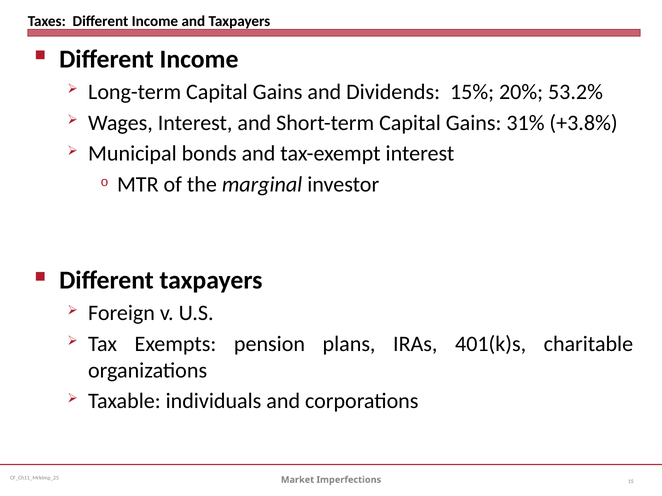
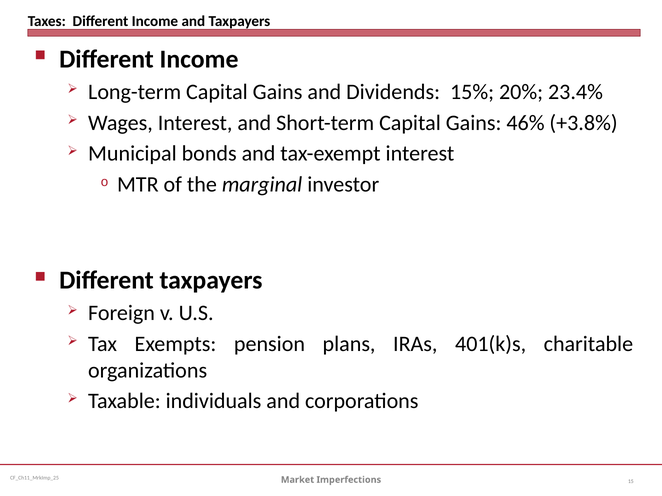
53.2%: 53.2% -> 23.4% (575, 92)
31%: 31% -> 46% (525, 123)
